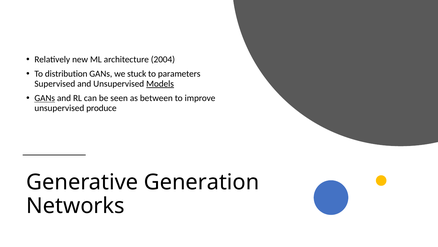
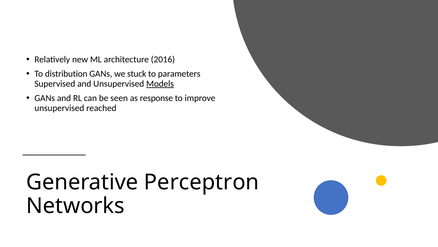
2004: 2004 -> 2016 (163, 59)
GANs underline: present -> none (45, 98)
between: between -> response (156, 98)
produce: produce -> reached (101, 108)
Generation: Generation -> Perceptron (202, 182)
